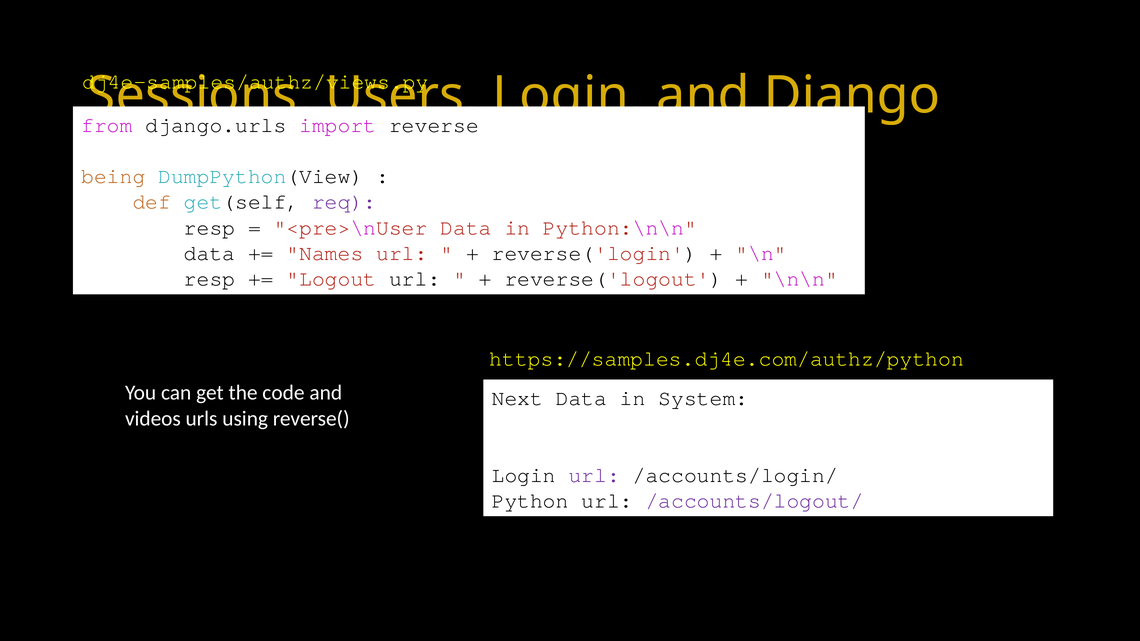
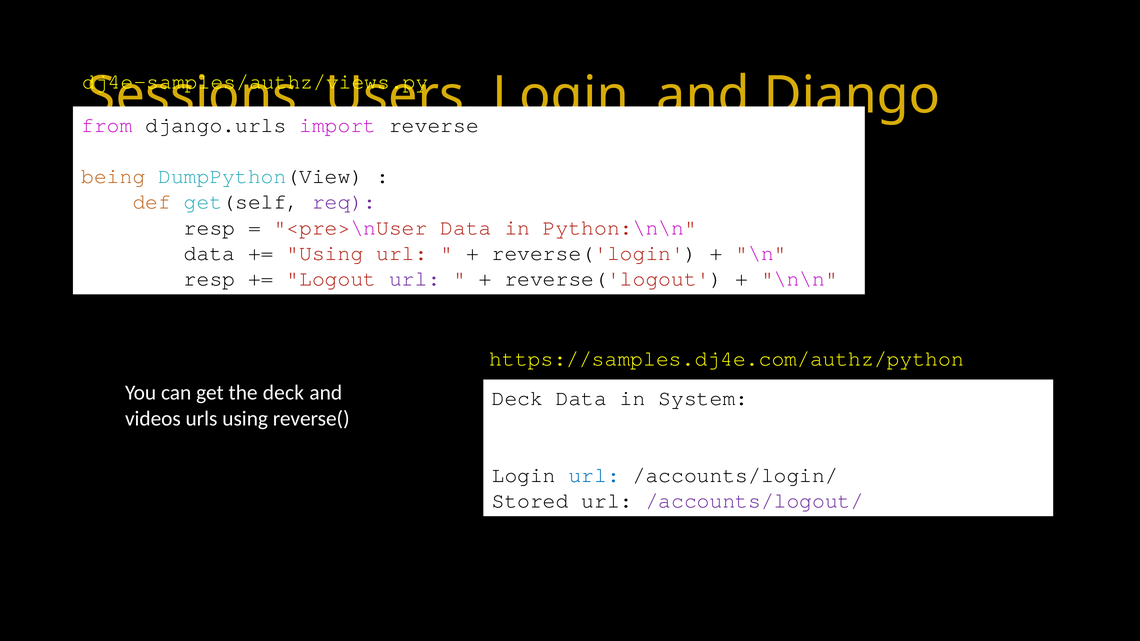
Names: Names -> Using (325, 253)
url colour: black -> purple (415, 279)
the code: code -> deck (283, 393)
Next: Next -> Deck (517, 398)
url colour: purple -> blue (594, 475)
Python: Python -> Stored (530, 501)
